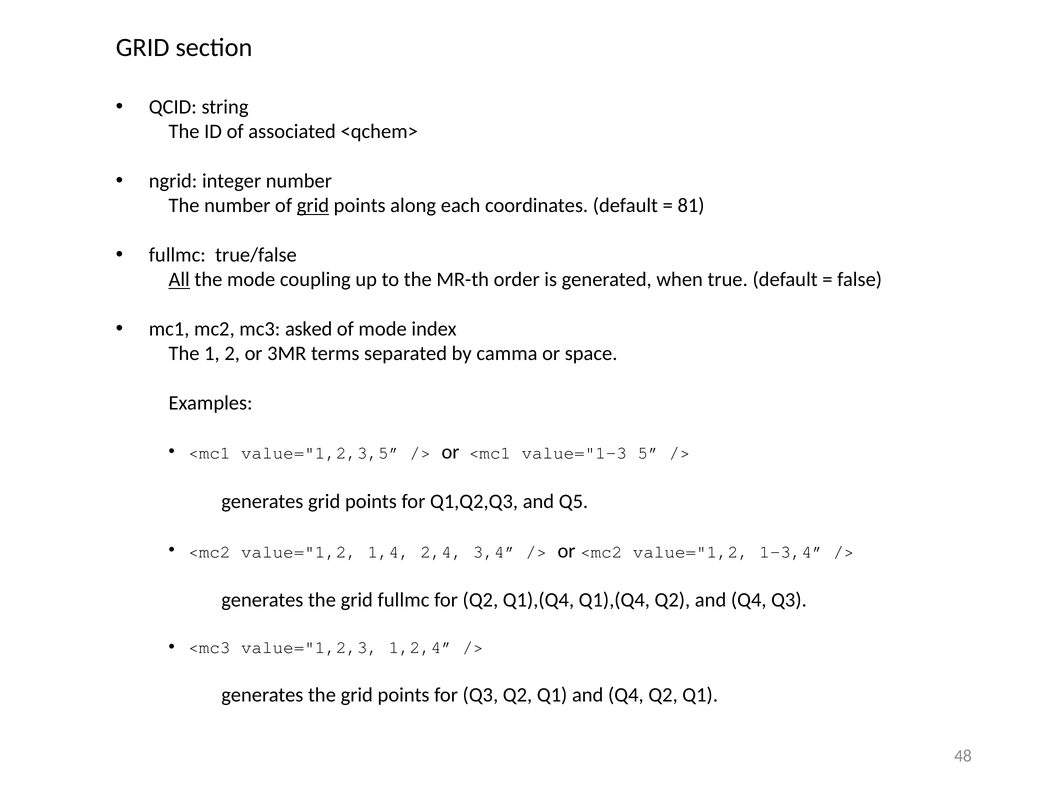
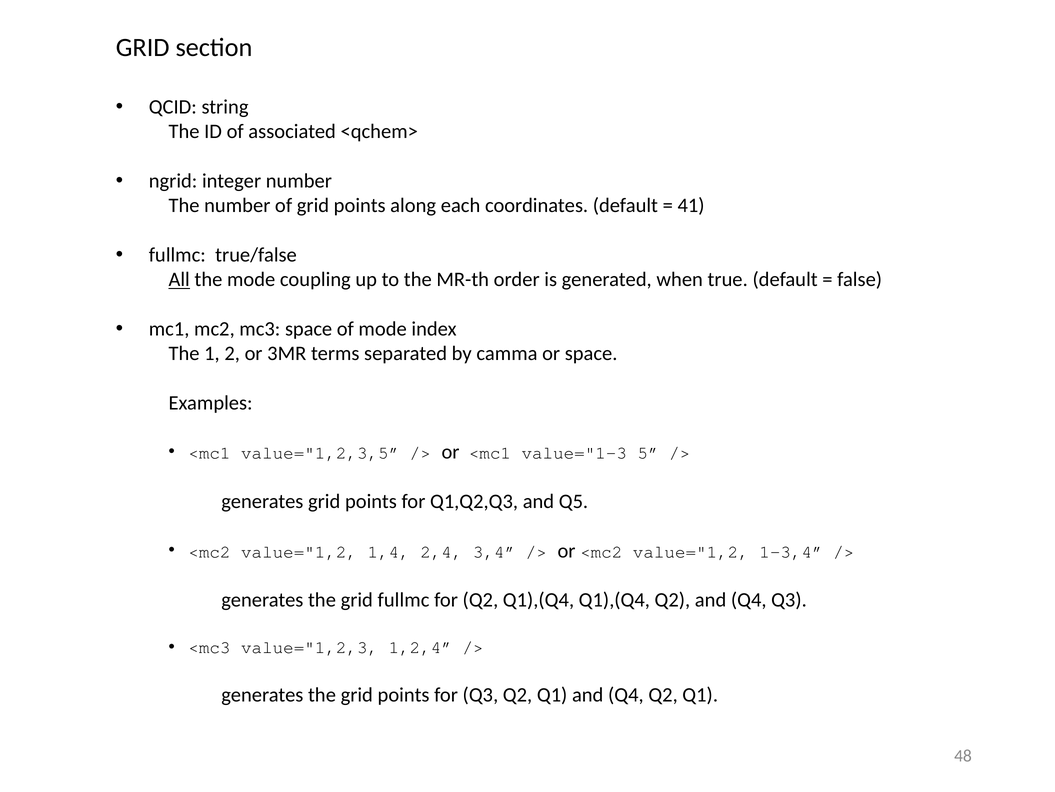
grid underline: present -> none (313, 205)
81: 81 -> 41 (691, 205)
mc3 asked: asked -> space (309, 329)
